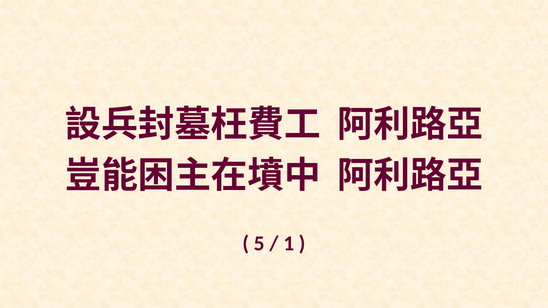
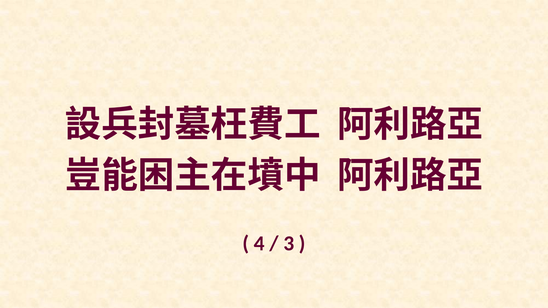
5: 5 -> 4 (259, 244)
1: 1 -> 3 (289, 244)
